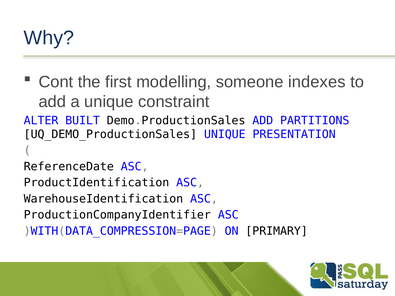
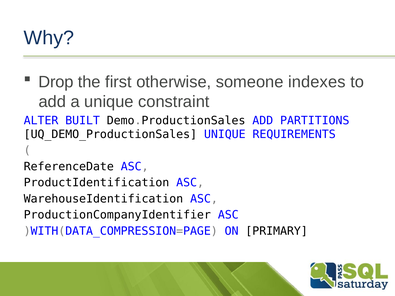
Cont: Cont -> Drop (56, 82)
modelling: modelling -> otherwise (174, 82)
PRESENTATION: PRESENTATION -> REQUIREMENTS (294, 134)
